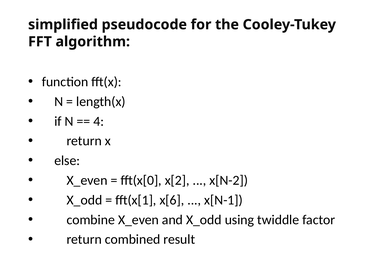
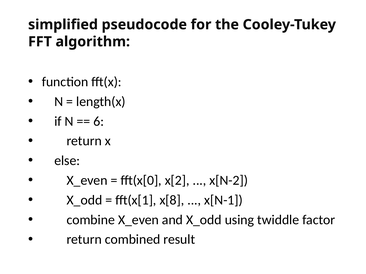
4: 4 -> 6 (99, 121)
x[6: x[6 -> x[8 (172, 200)
